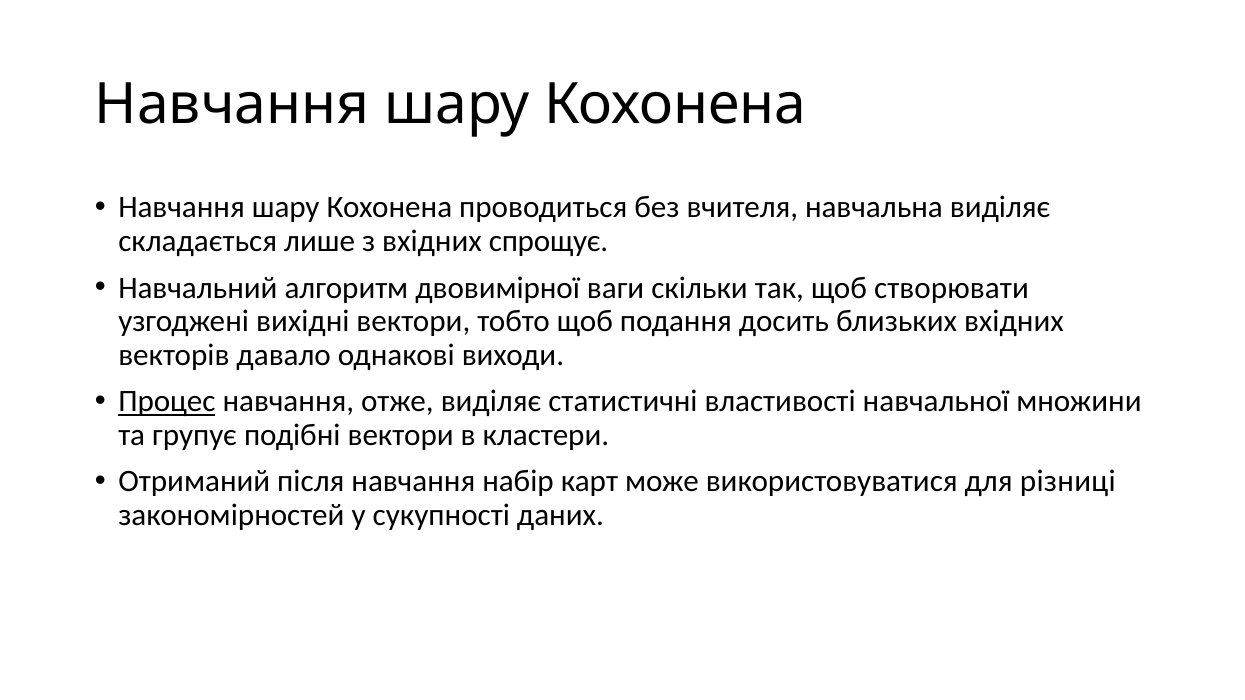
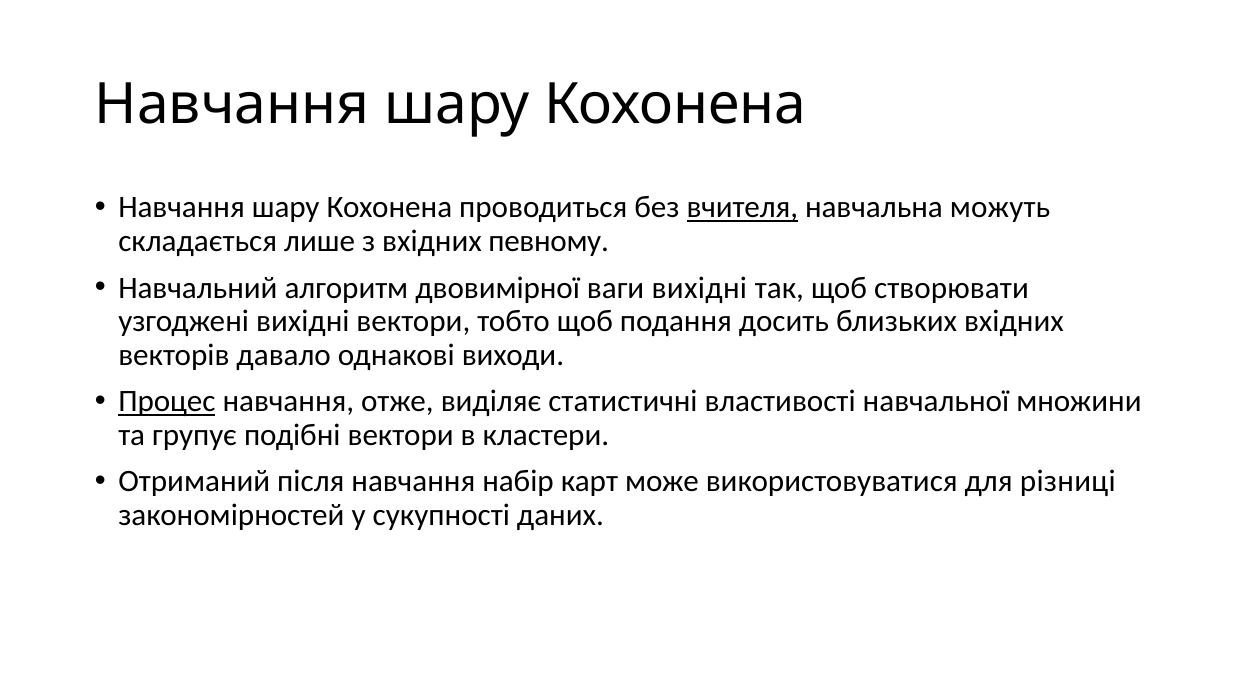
вчителя underline: none -> present (742, 208)
навчальна виділяє: виділяє -> можуть (1000, 208)
спрощує: спрощує -> певному (549, 241)
ваги скільки: скільки -> вихідні (699, 288)
